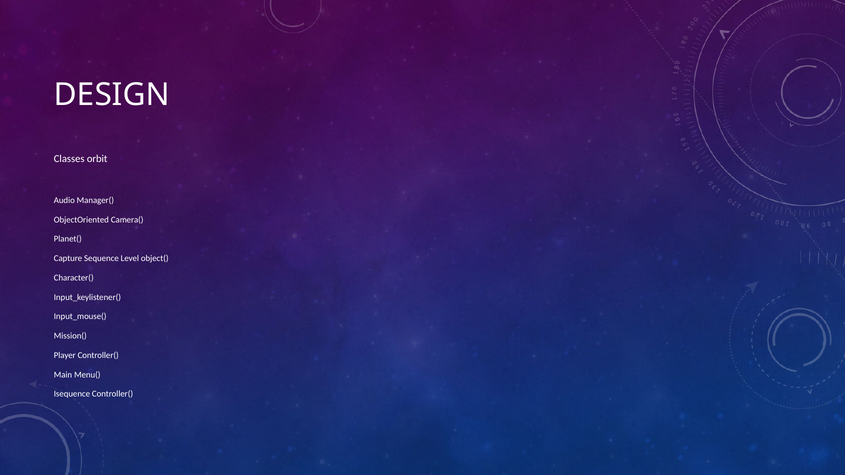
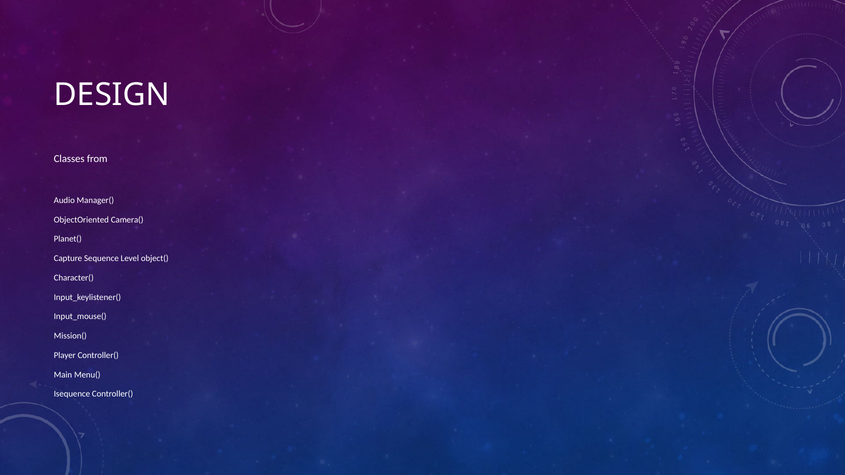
orbit: orbit -> from (97, 159)
